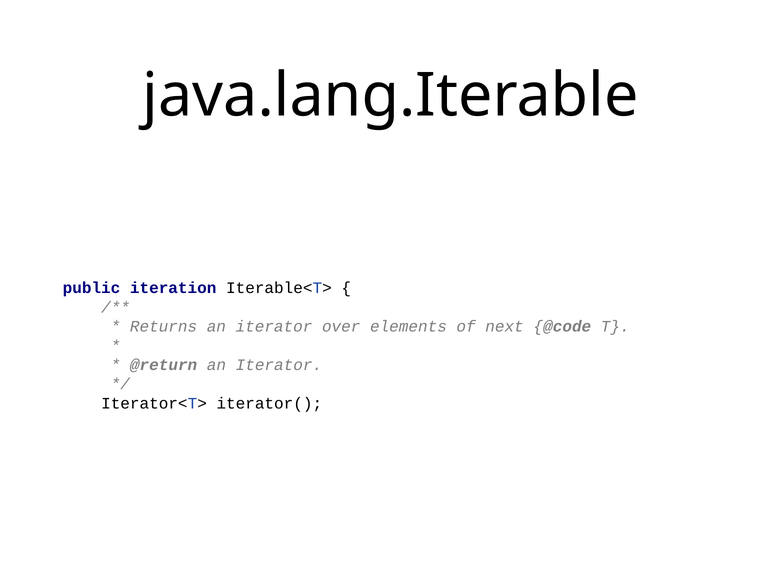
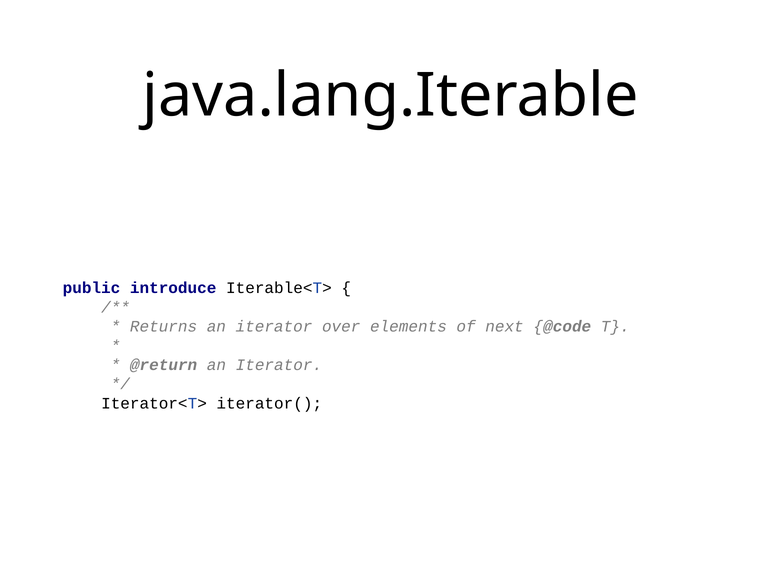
iteration: iteration -> introduce (173, 289)
